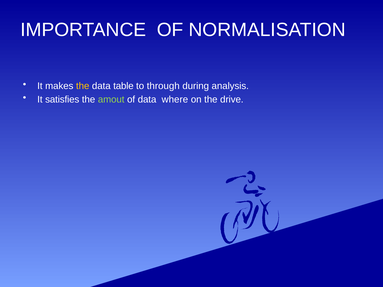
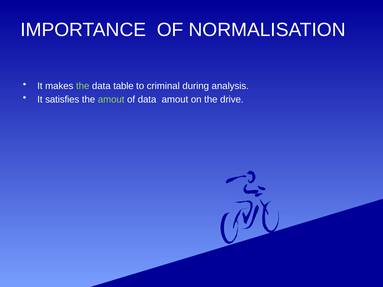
the colour: yellow -> light green (83, 86)
through: through -> criminal (163, 86)
data where: where -> amout (175, 99)
